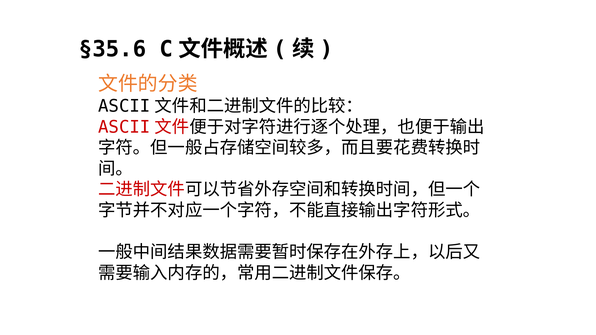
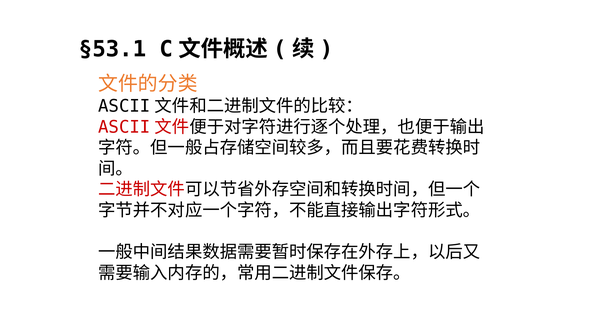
§35.6: §35.6 -> §53.1 (113, 49)
